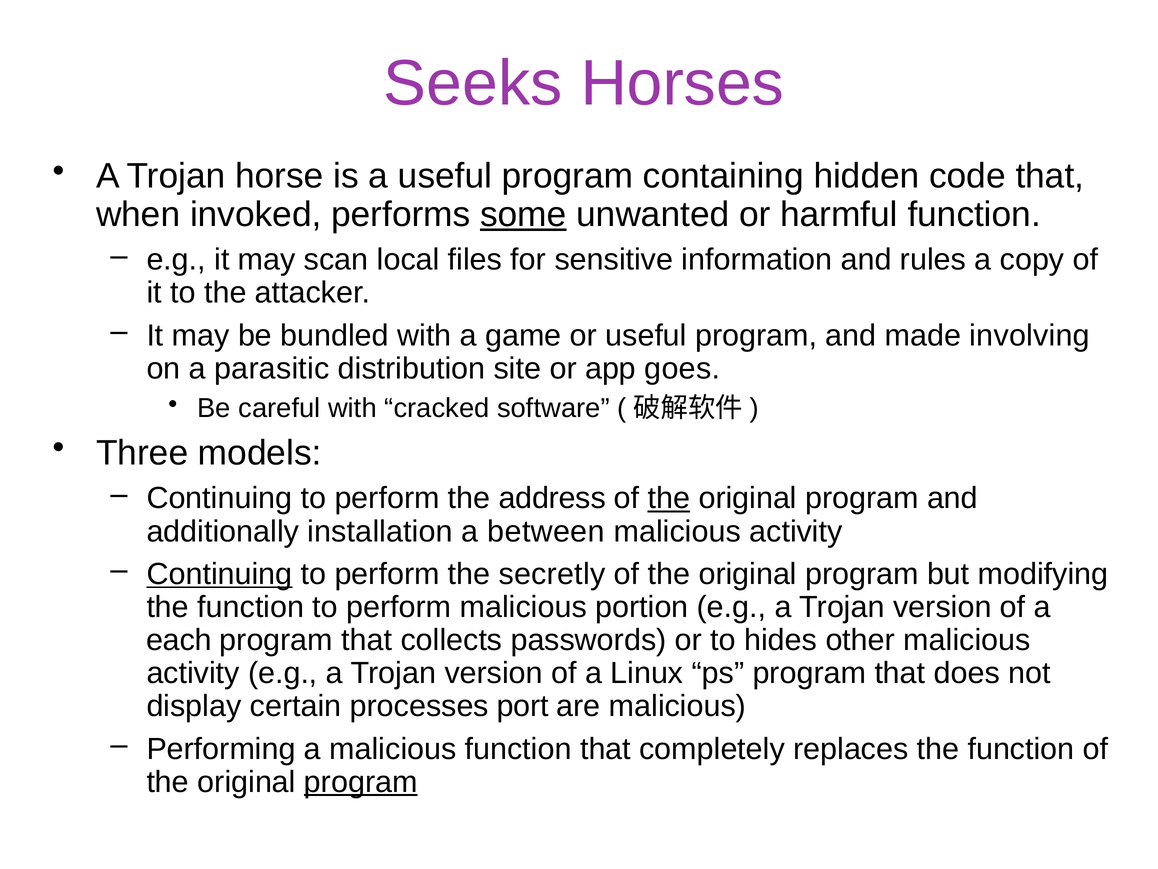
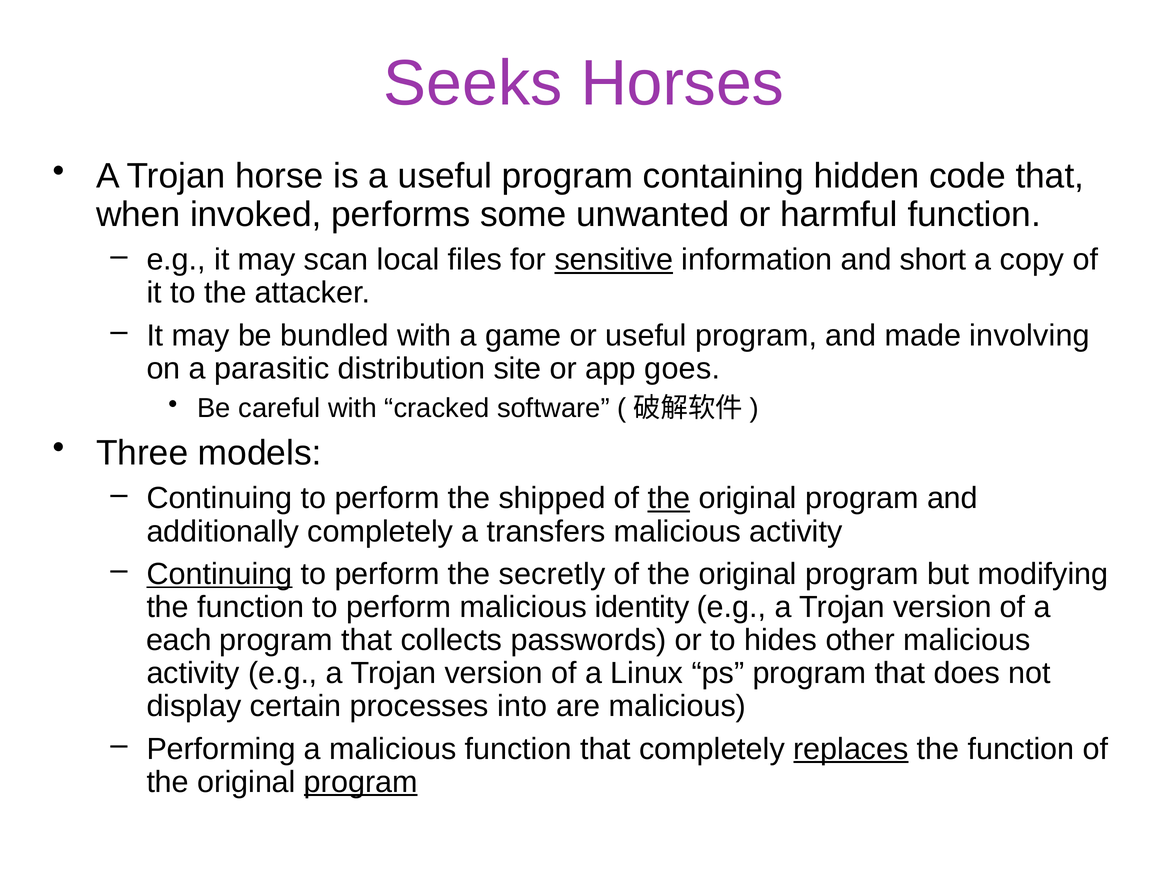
some underline: present -> none (523, 214)
sensitive underline: none -> present (614, 260)
rules: rules -> short (933, 260)
address: address -> shipped (552, 498)
additionally installation: installation -> completely (380, 531)
between: between -> transfers (546, 531)
portion: portion -> identity (642, 607)
port: port -> into (522, 706)
replaces underline: none -> present (851, 749)
